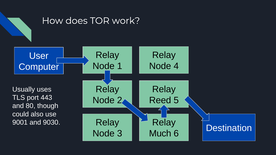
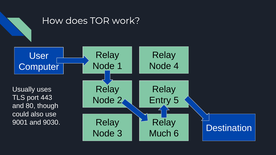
Reed: Reed -> Entry (160, 100)
